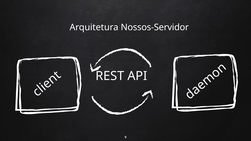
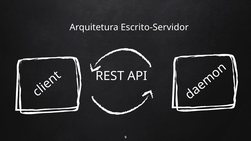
Nossos-Servidor: Nossos-Servidor -> Escrito-Servidor (155, 27)
